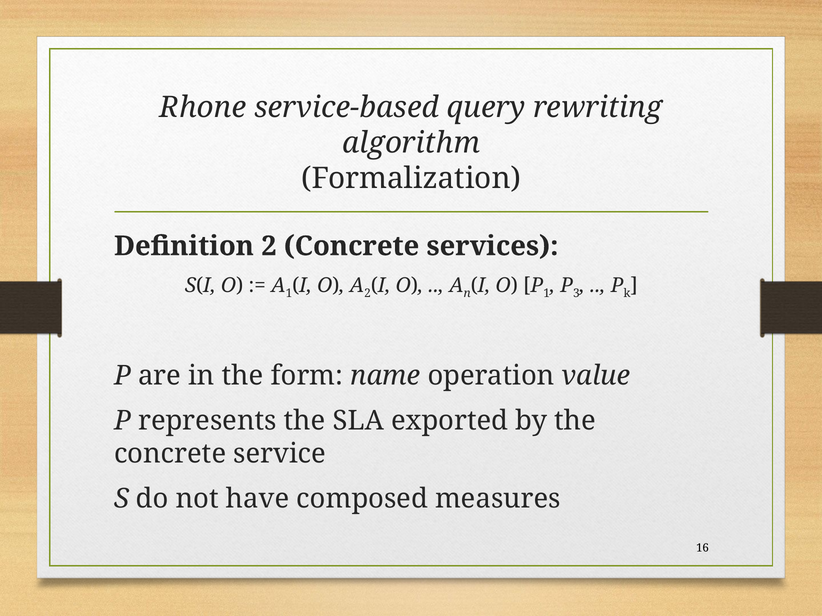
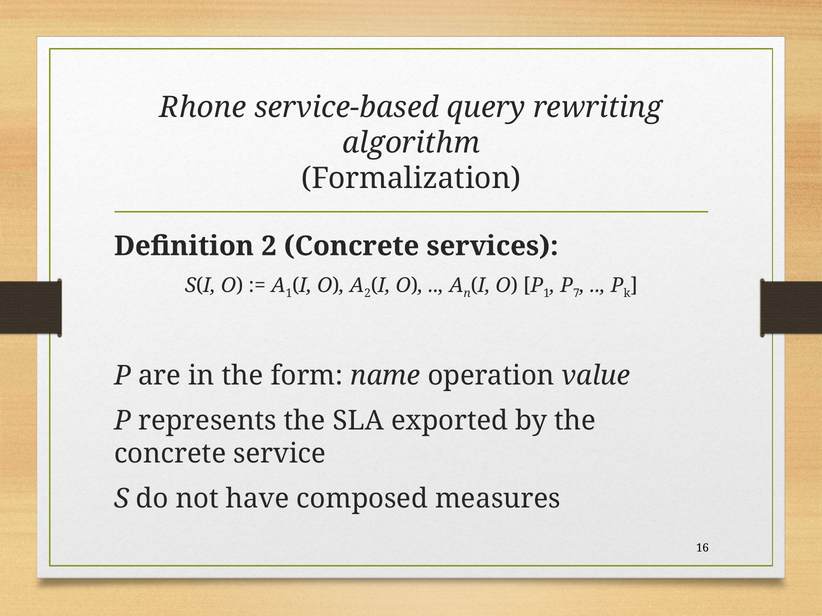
3: 3 -> 7 (576, 294)
